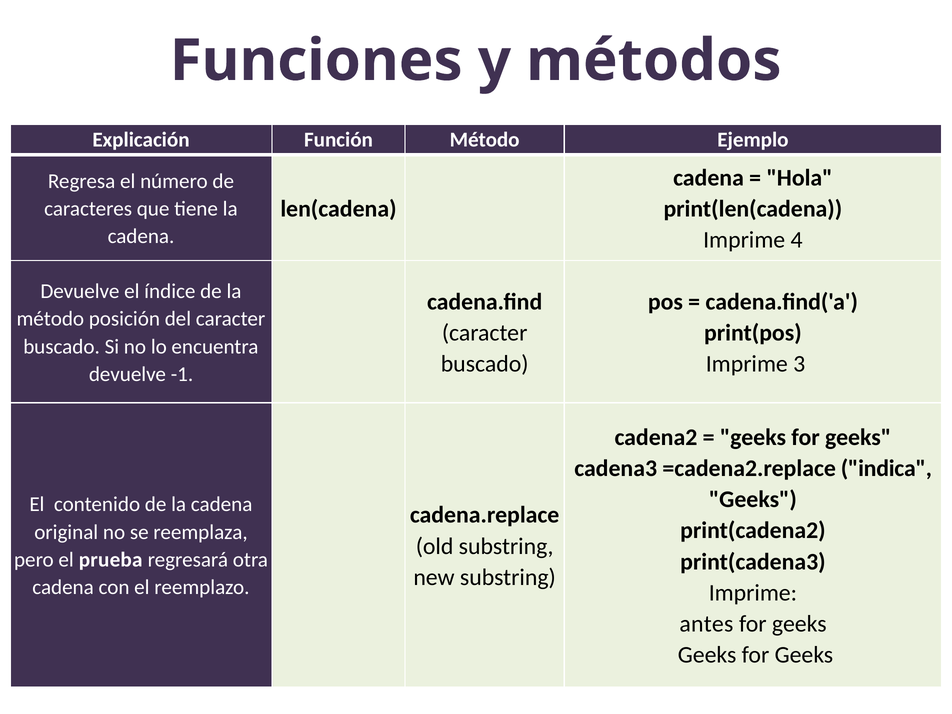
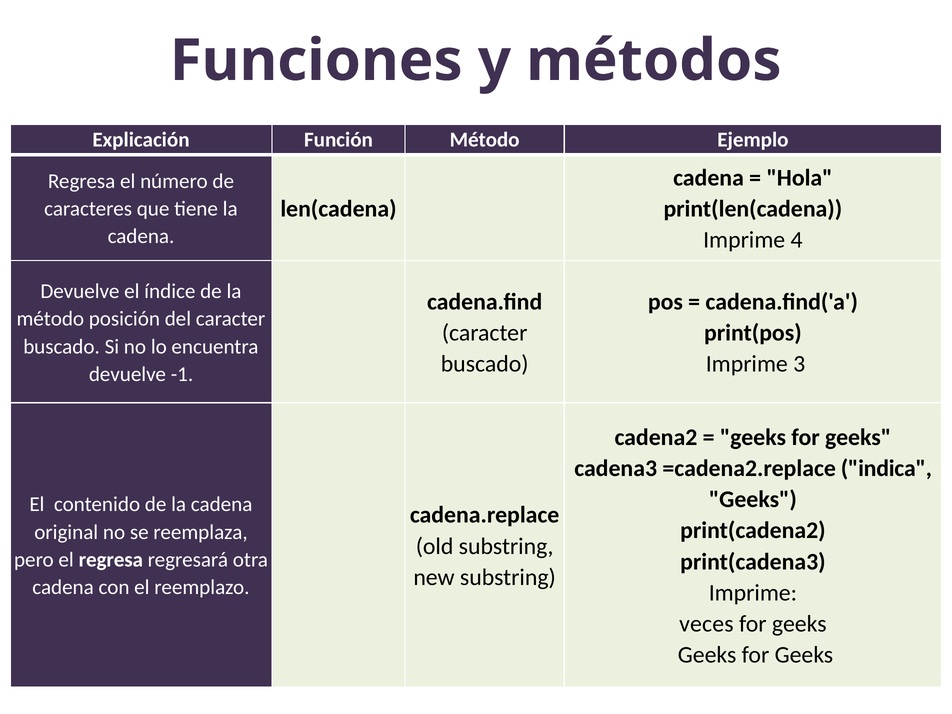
el prueba: prueba -> regresa (111, 560)
antes: antes -> veces (706, 624)
